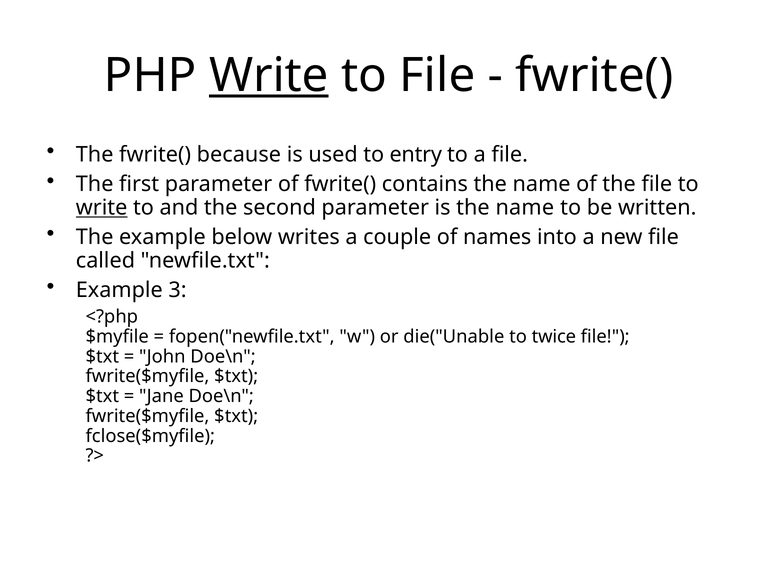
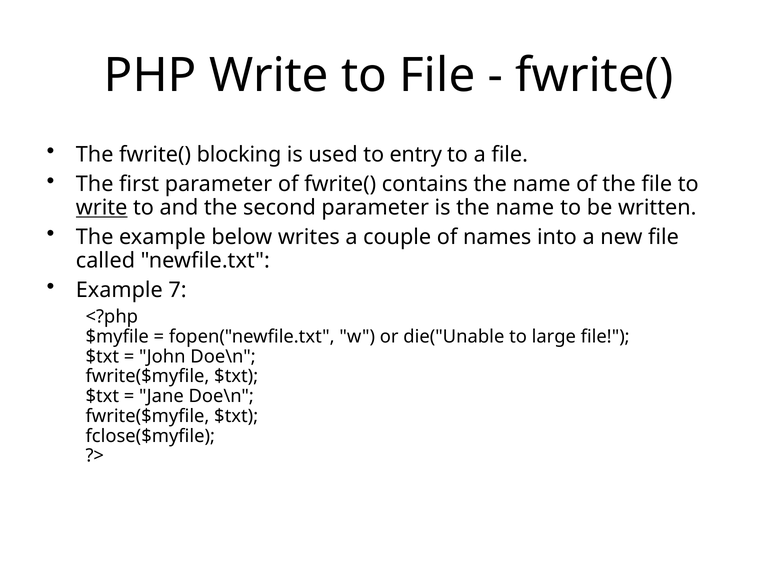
Write underline: present -> none (269, 75)
because: because -> blocking (239, 155)
3: 3 -> 7 (178, 290)
twice: twice -> large (554, 336)
